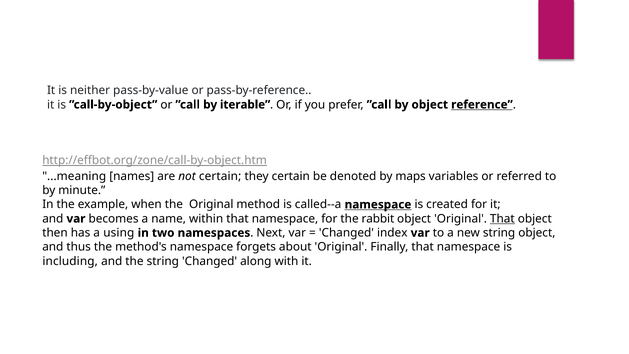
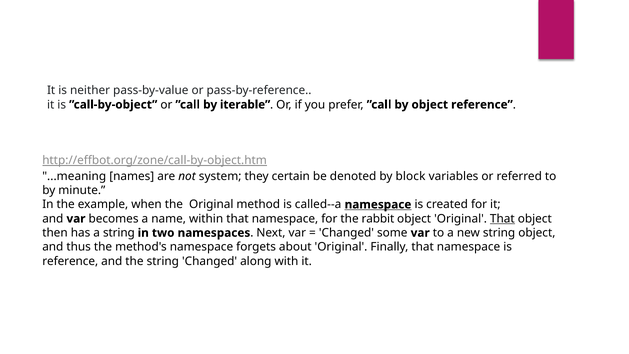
reference underline: present -> none (482, 105)
not certain: certain -> system (220, 176)
maps: maps -> block (411, 176)
a using: using -> string (119, 233)
index: index -> some (392, 233)
including: including -> reference (70, 261)
